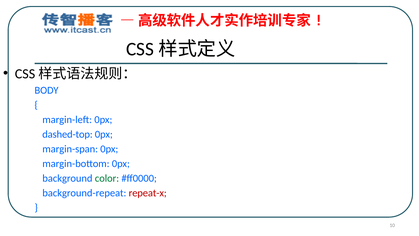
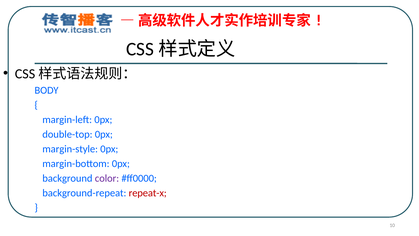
dashed-top: dashed-top -> double-top (67, 134)
margin-span: margin-span -> margin-style (70, 149)
color colour: green -> purple (107, 178)
